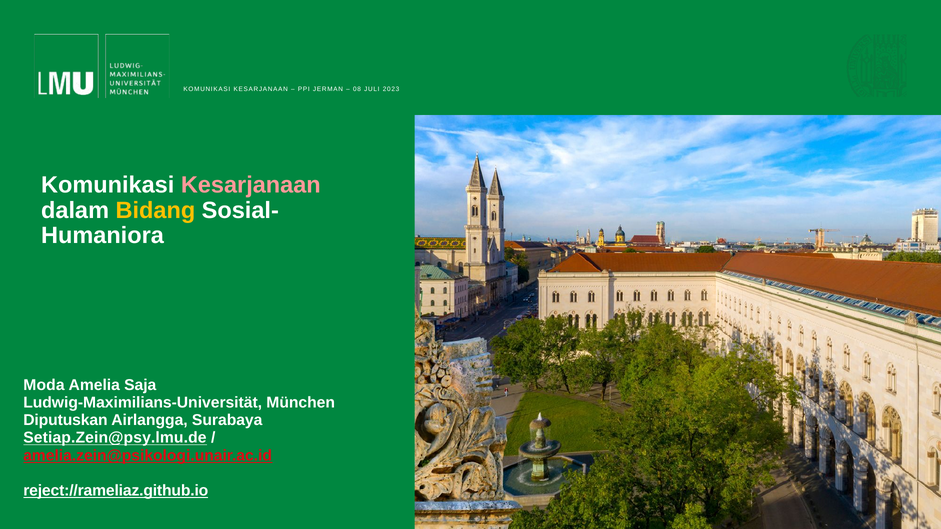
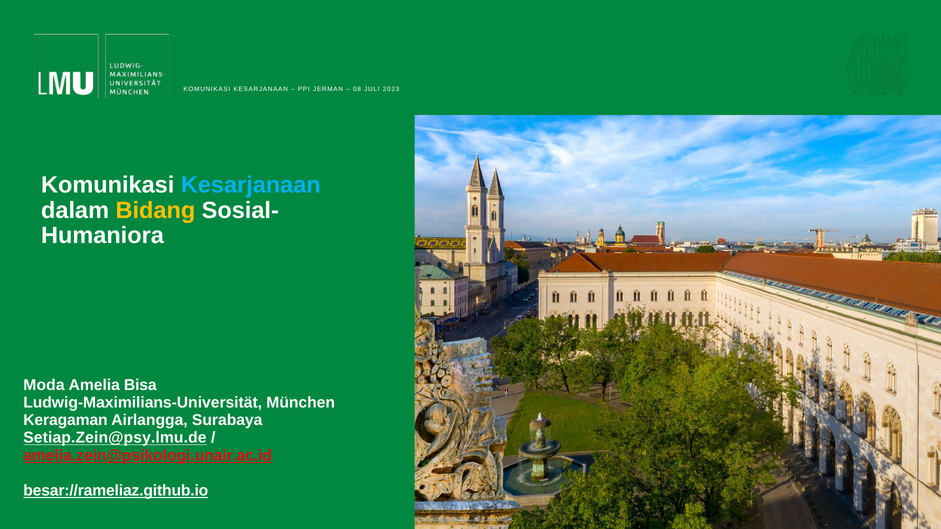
Kesarjanaan colour: pink -> light blue (251, 185)
Saja: Saja -> Bisa (140, 385)
Diputuskan: Diputuskan -> Keragaman (65, 420)
reject://rameliaz.github.io: reject://rameliaz.github.io -> besar://rameliaz.github.io (116, 491)
